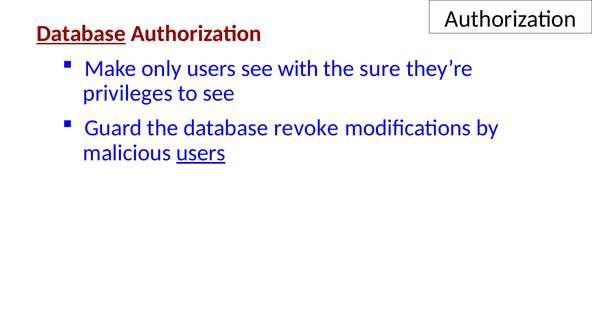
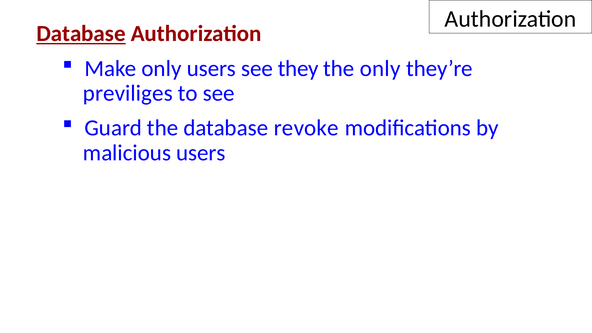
with: with -> they (298, 68)
the sure: sure -> only (380, 68)
privileges: privileges -> previliges (128, 93)
users underline: present -> none (201, 153)
